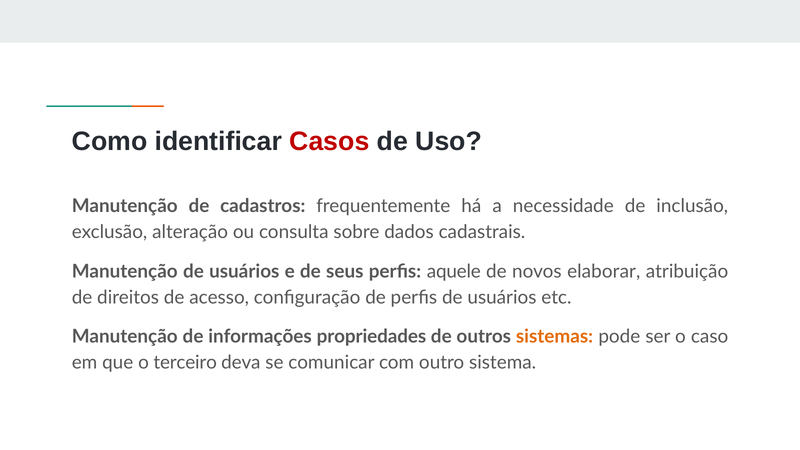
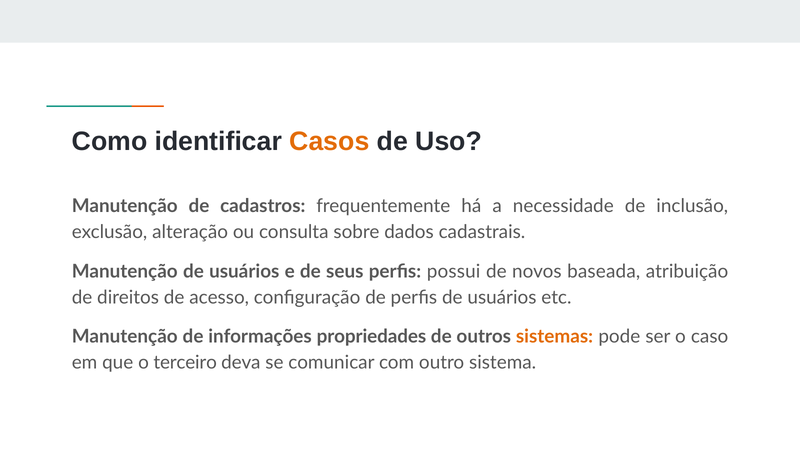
Casos colour: red -> orange (329, 141)
aquele: aquele -> possui (454, 271)
elaborar: elaborar -> baseada (604, 271)
